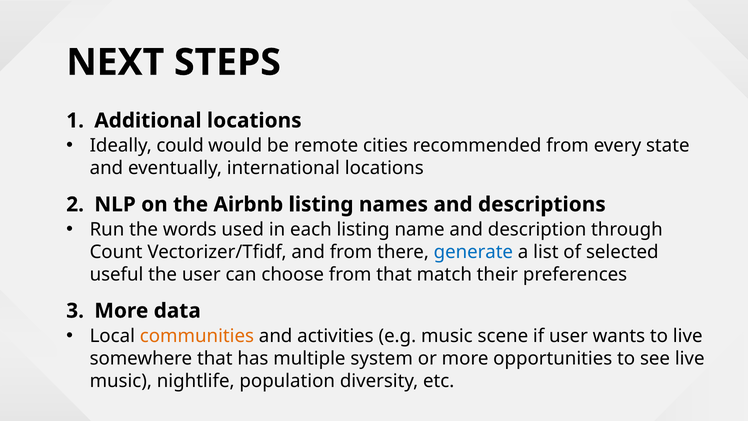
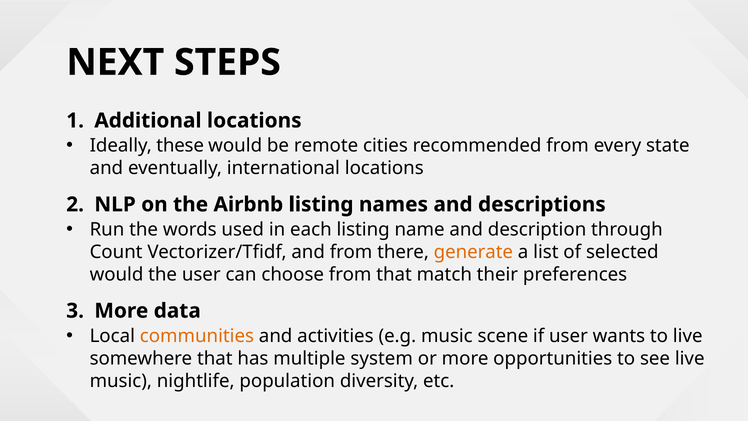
could: could -> these (180, 146)
generate colour: blue -> orange (473, 252)
useful: useful -> would (117, 274)
